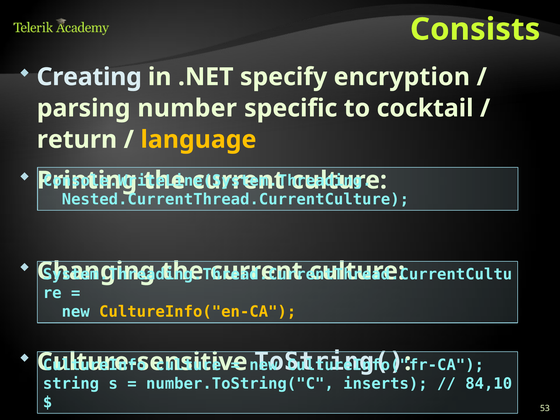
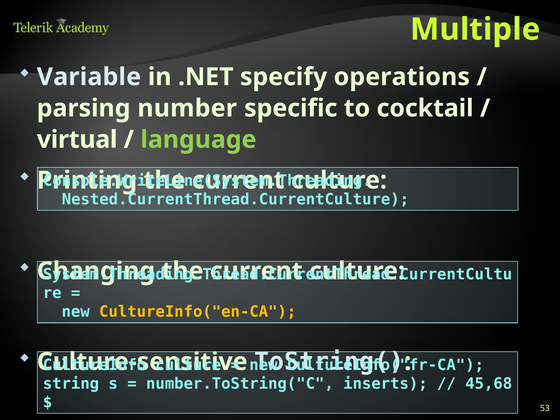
Consists: Consists -> Multiple (475, 29)
Creating: Creating -> Variable (89, 77)
encryption: encryption -> operations (402, 77)
return: return -> virtual (77, 140)
language colour: yellow -> light green (198, 140)
84,10: 84,10 -> 45,68 (489, 384)
